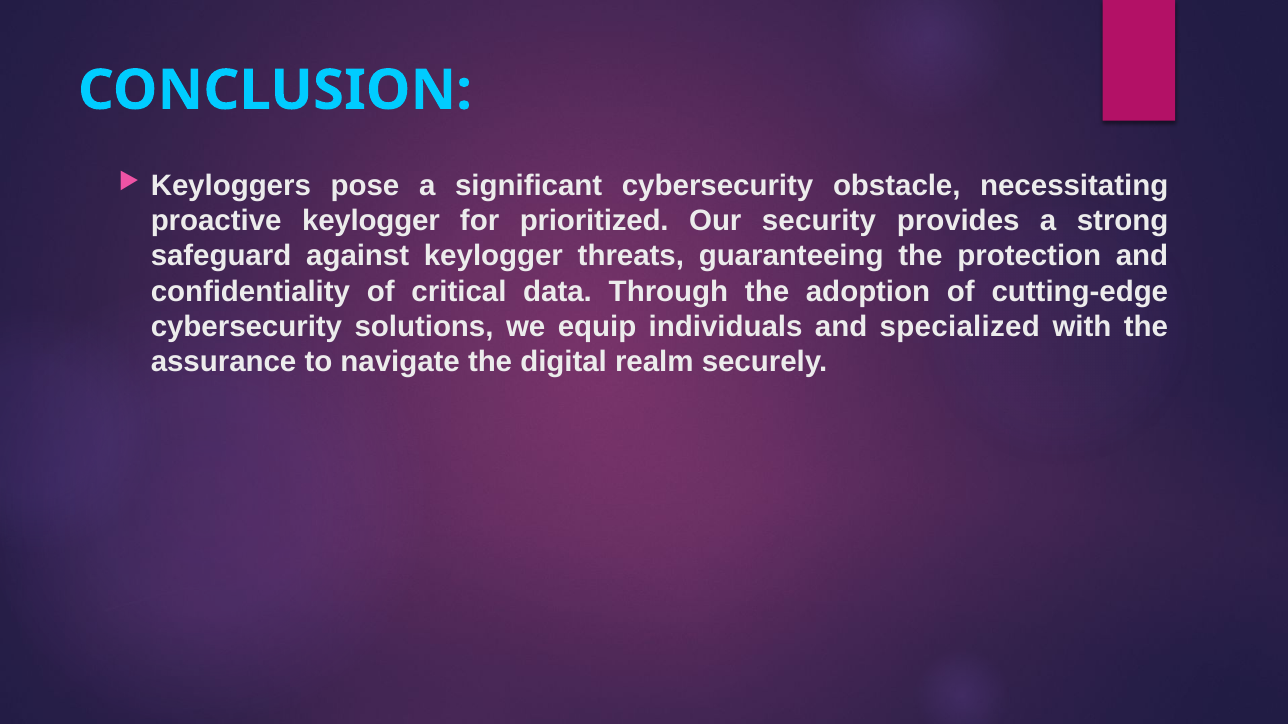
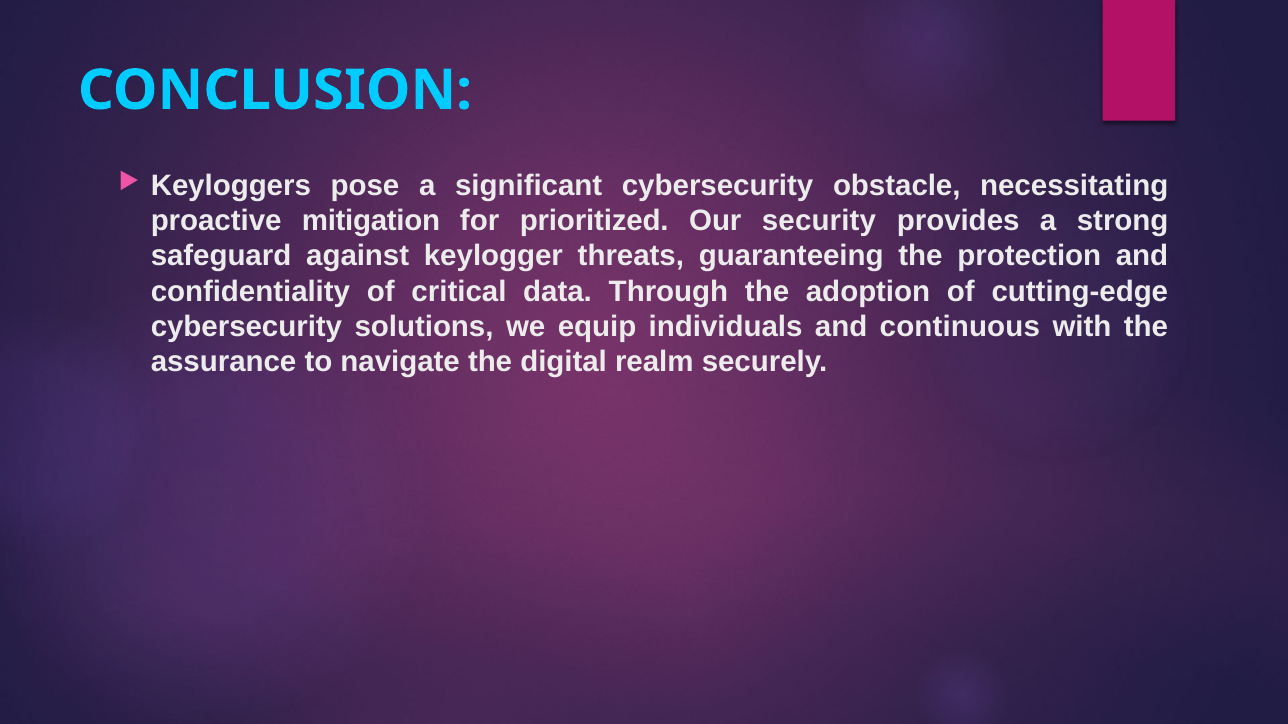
proactive keylogger: keylogger -> mitigation (371, 221)
specialized: specialized -> continuous (960, 327)
